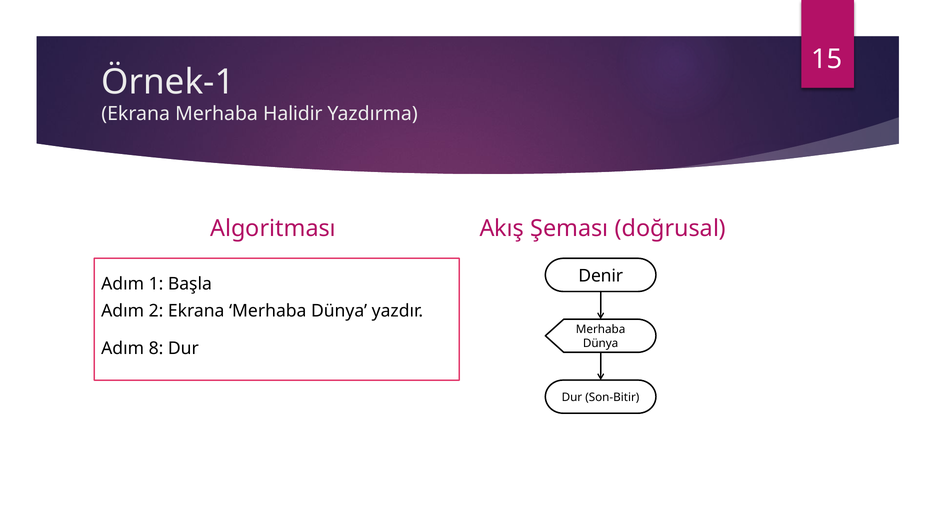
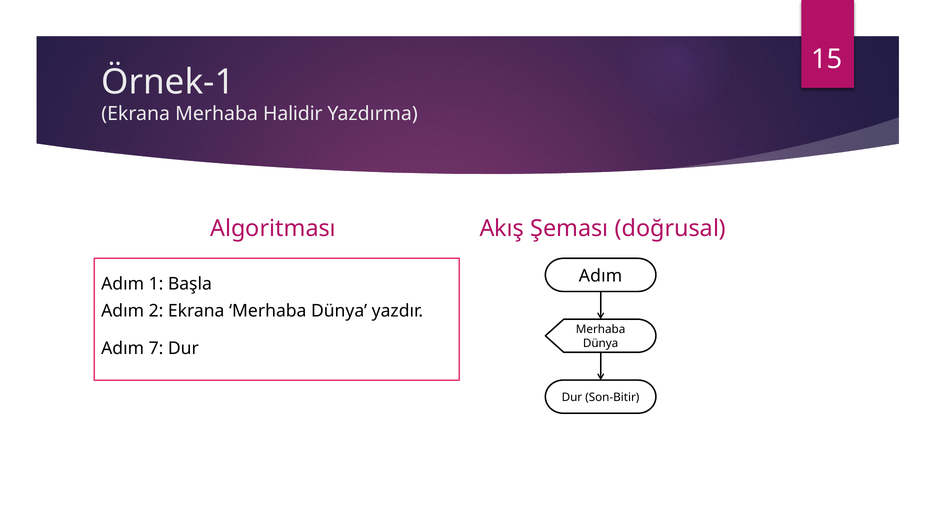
Denir: Denir -> Adım (601, 276)
8: 8 -> 7 (156, 348)
